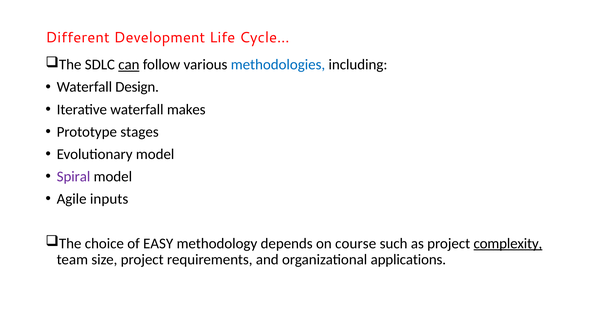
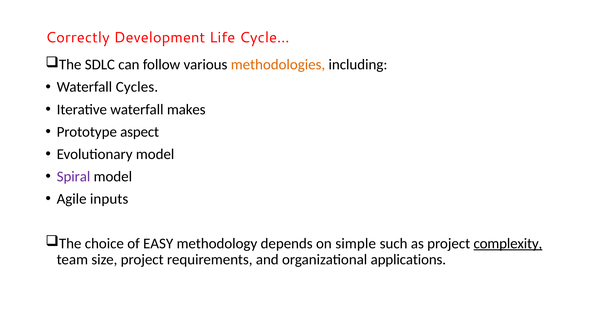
Different: Different -> Correctly (78, 37)
can underline: present -> none (129, 65)
methodologies colour: blue -> orange (278, 65)
Design: Design -> Cycles (137, 87)
stages: stages -> aspect (140, 132)
course: course -> simple (356, 243)
